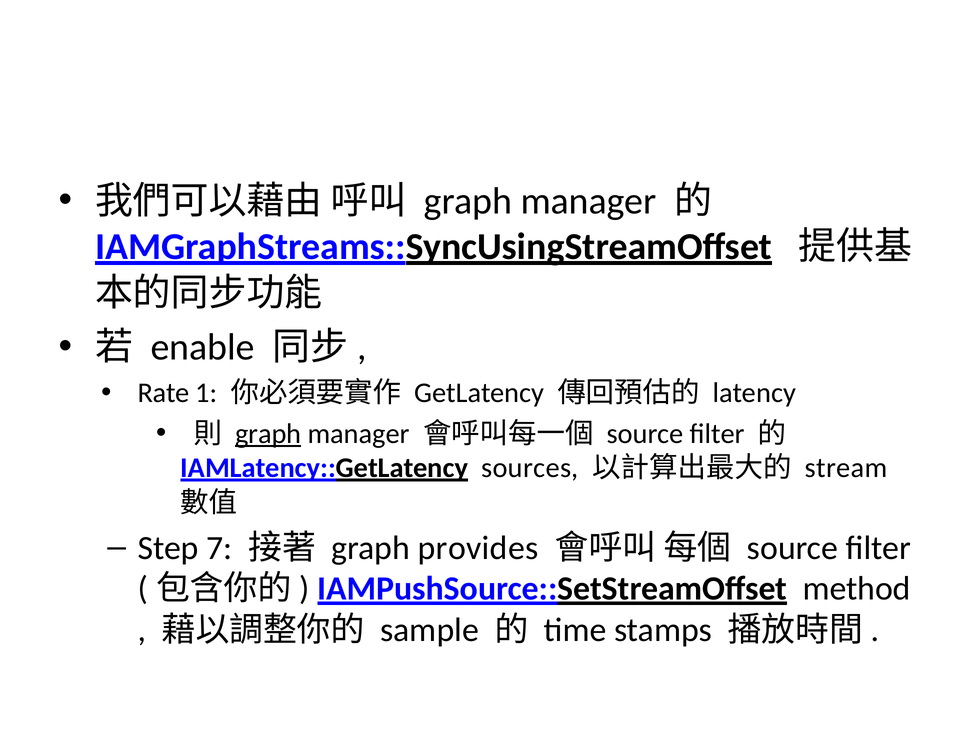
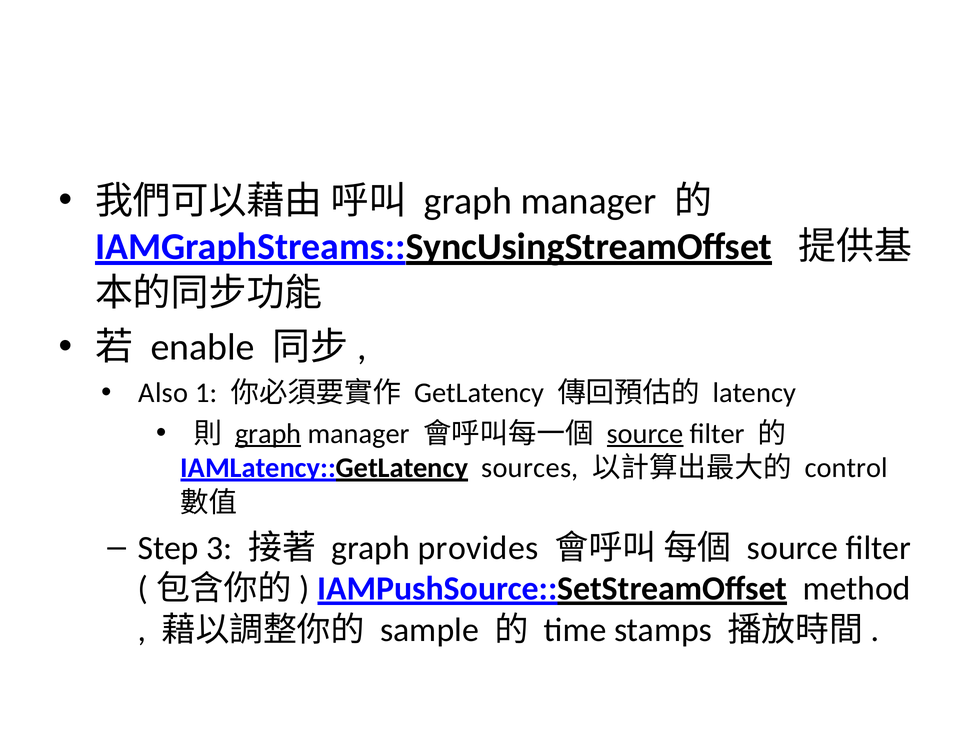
Rate: Rate -> Also (163, 393)
source underline: none -> present (645, 433)
stream: stream -> control (846, 467)
7: 7 -> 3 (219, 547)
